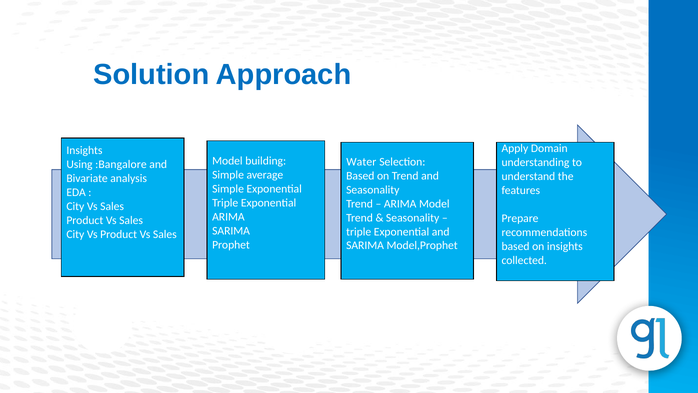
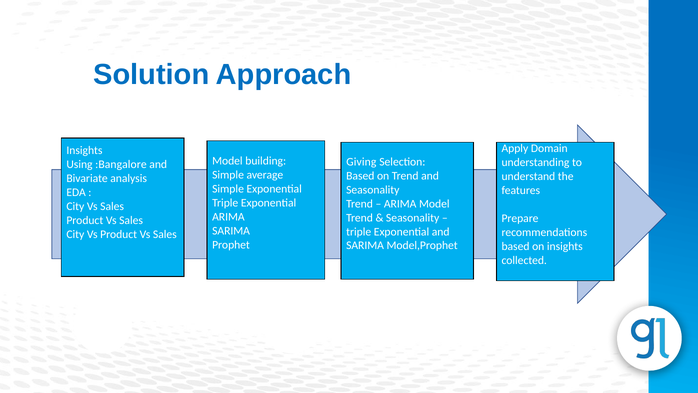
Water: Water -> Giving (361, 162)
